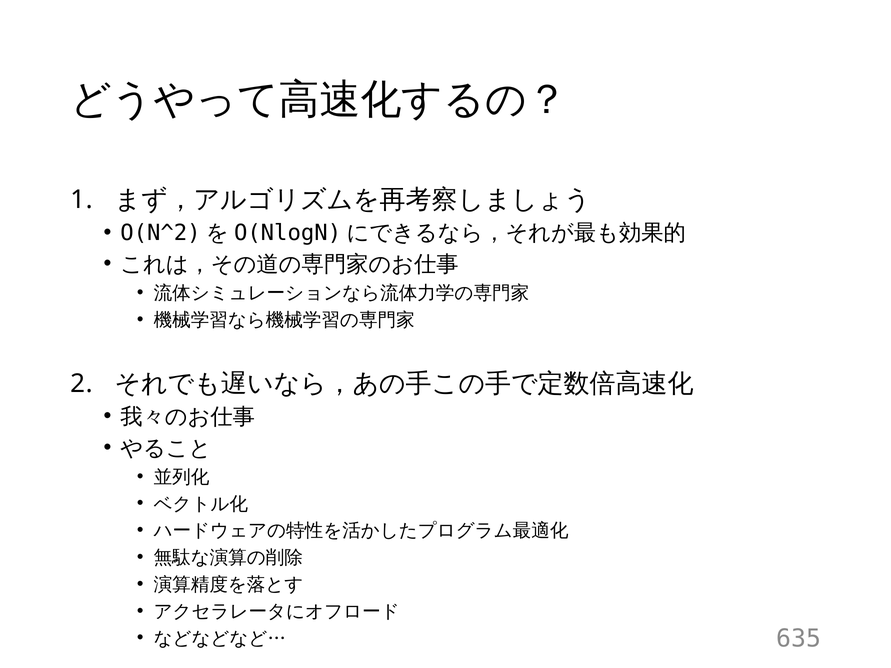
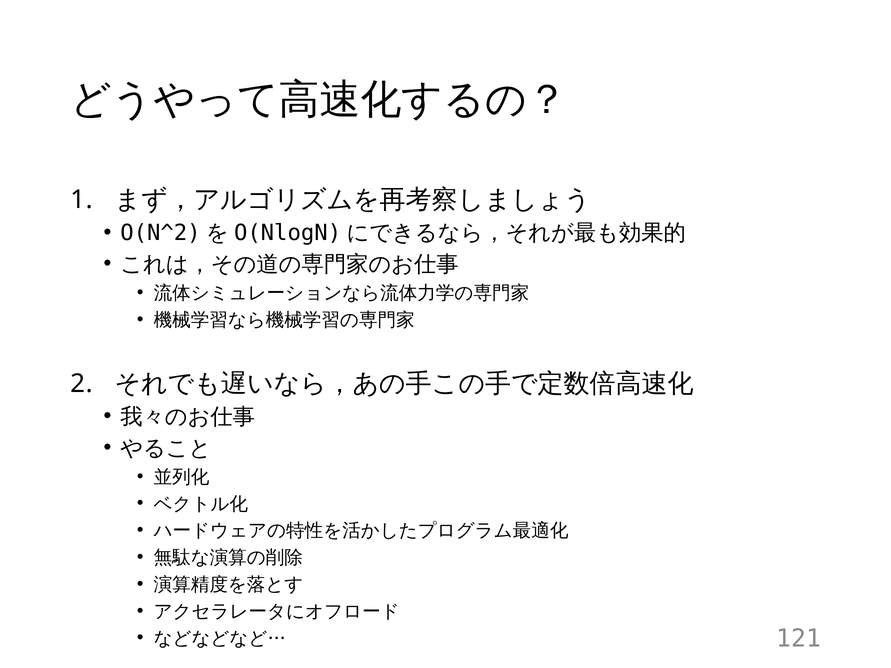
635: 635 -> 121 (799, 639)
